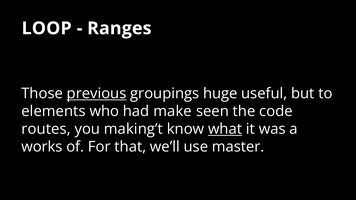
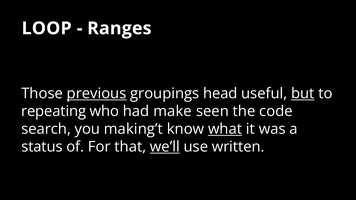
huge: huge -> head (220, 94)
but underline: none -> present (303, 94)
elements: elements -> repeating (54, 111)
routes: routes -> search (46, 129)
works: works -> status (42, 147)
we’ll underline: none -> present (165, 147)
master: master -> written (238, 147)
